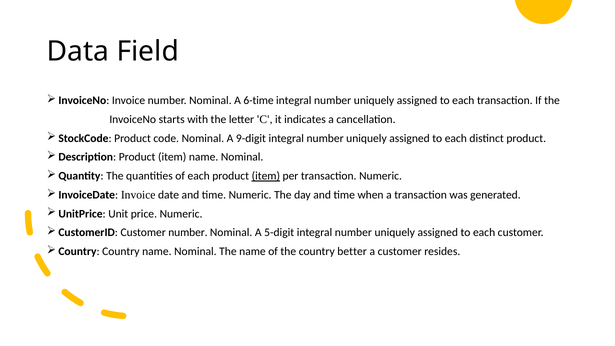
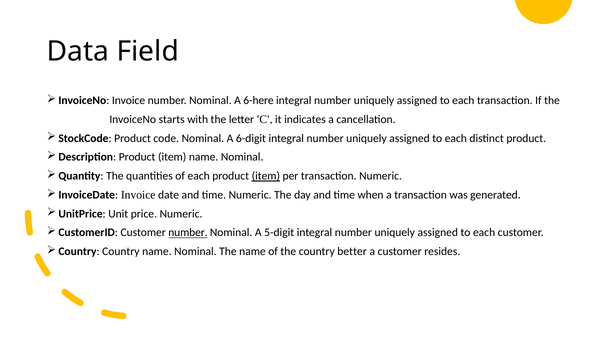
6-time: 6-time -> 6-here (259, 101)
9-digit: 9-digit -> 6-digit (251, 138)
number underline: none -> present (188, 233)
